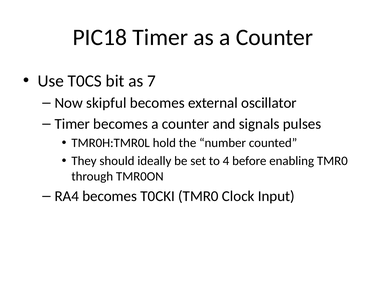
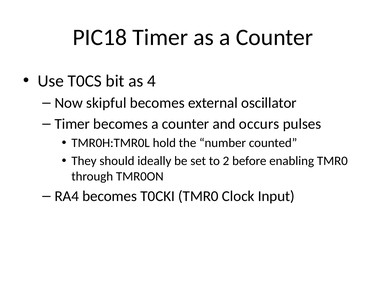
7: 7 -> 4 (151, 81)
signals: signals -> occurs (259, 124)
4: 4 -> 2 (226, 161)
